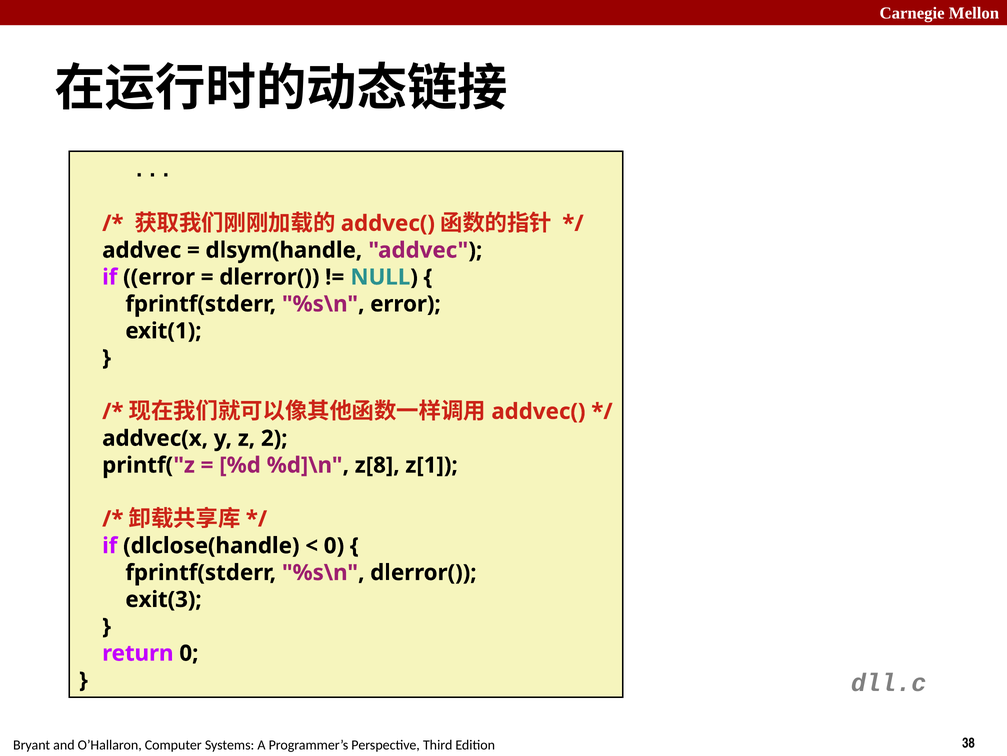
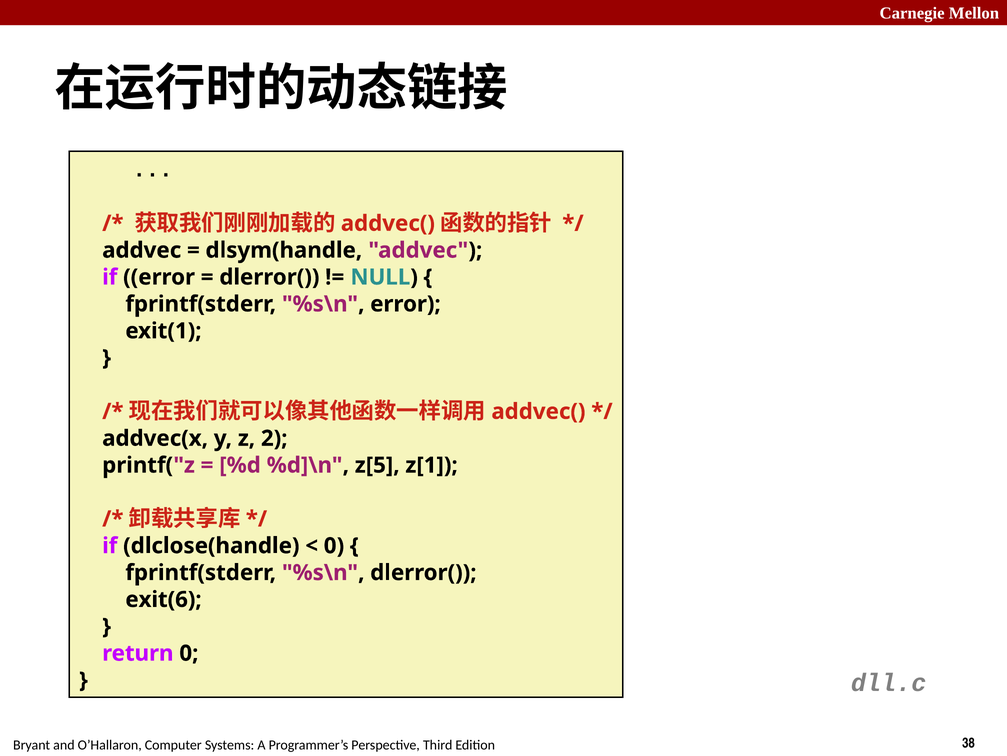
z[8: z[8 -> z[5 (377, 465)
exit(3: exit(3 -> exit(6 (163, 599)
